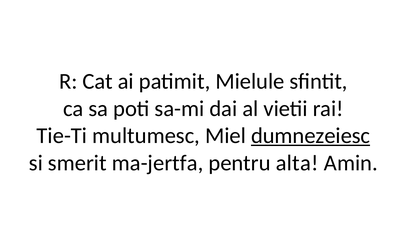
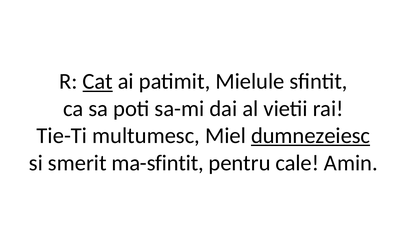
Cat underline: none -> present (98, 81)
ma-jertfa: ma-jertfa -> ma-sfintit (158, 163)
alta: alta -> cale (297, 163)
